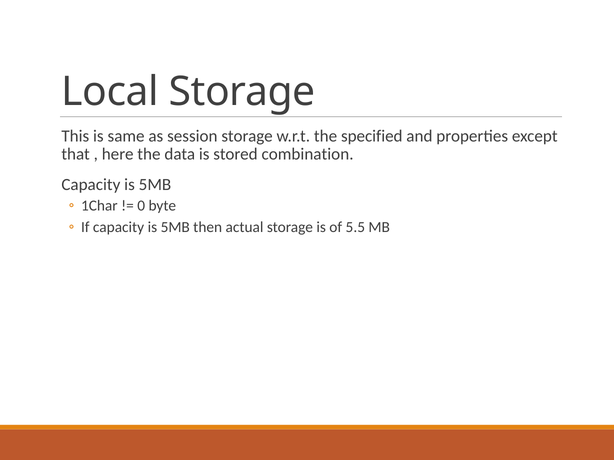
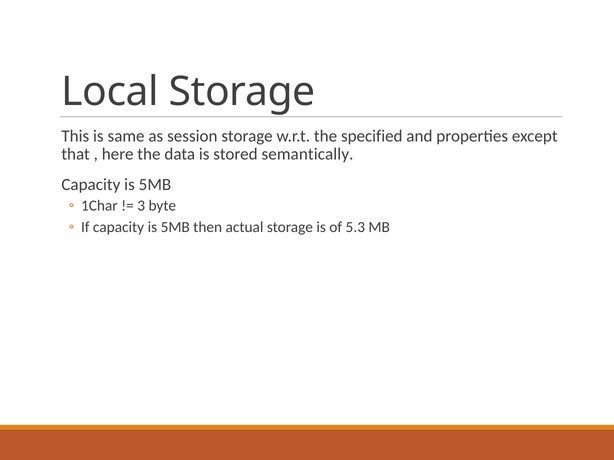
combination: combination -> semantically (308, 155)
0: 0 -> 3 (141, 206)
5.5: 5.5 -> 5.3 (355, 228)
